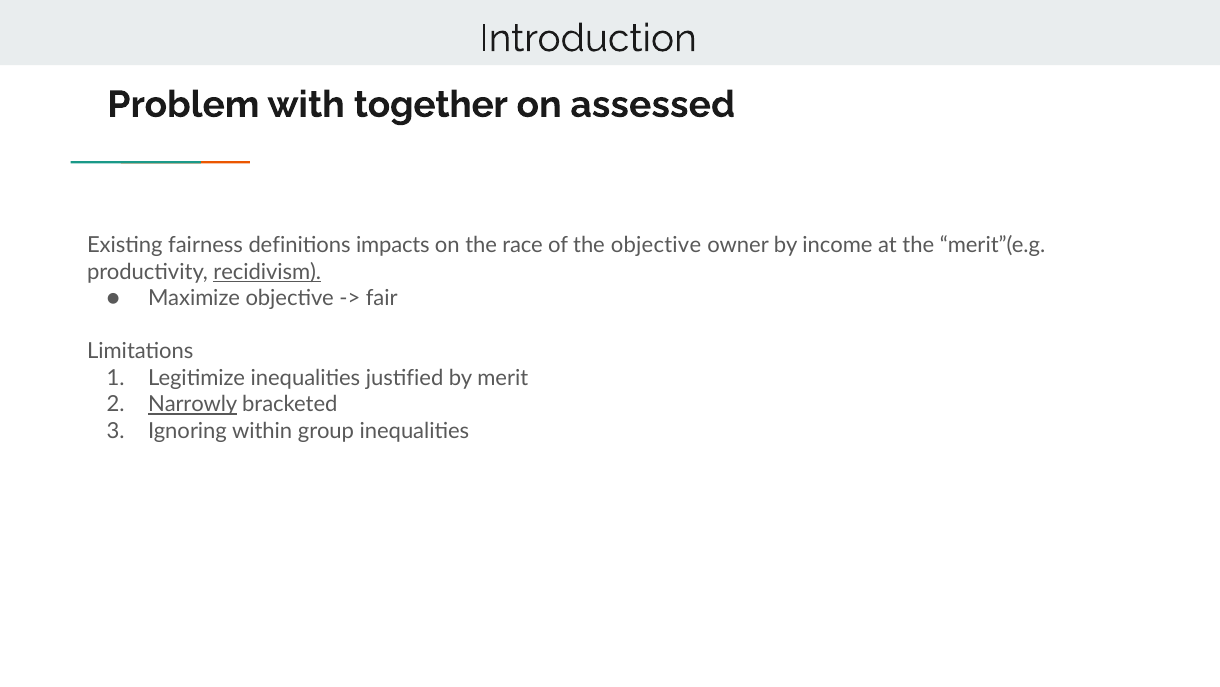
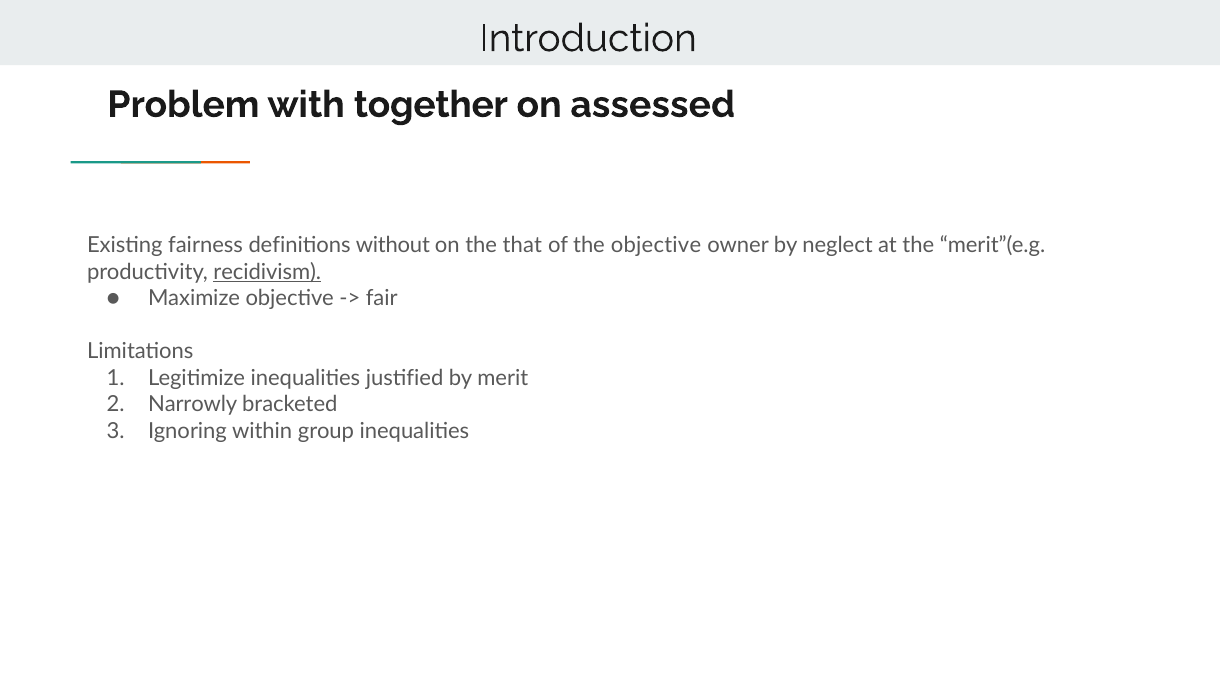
impacts: impacts -> without (393, 245)
race: race -> that (522, 245)
income: income -> neglect (837, 245)
Narrowly underline: present -> none (193, 404)
